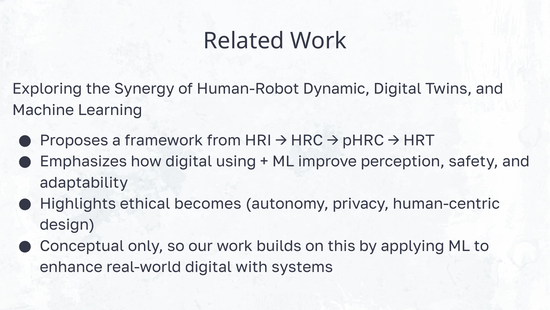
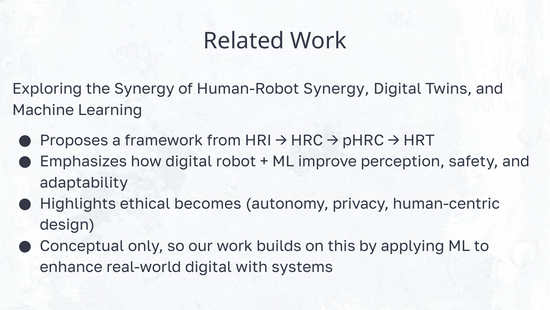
Human-Robot Dynamic: Dynamic -> Synergy (336, 89)
using: using -> robot (236, 161)
